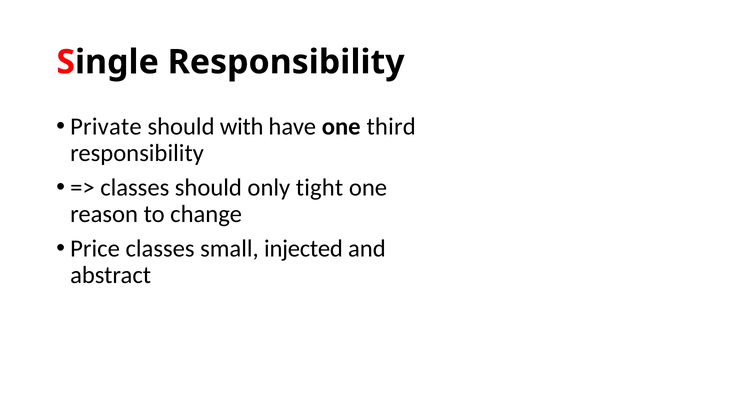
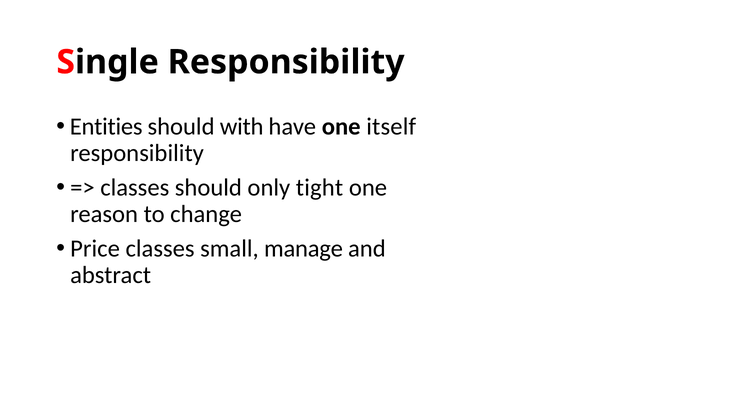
Private: Private -> Entities (106, 127)
third: third -> itself (391, 127)
injected: injected -> manage (304, 248)
